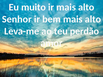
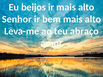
muito: muito -> beijos (34, 7)
perdão: perdão -> abraço (84, 31)
